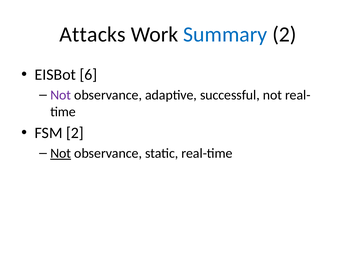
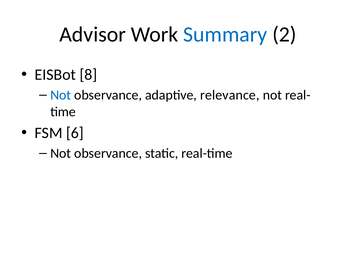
Attacks: Attacks -> Advisor (93, 34)
6: 6 -> 8 (88, 75)
Not colour: purple -> blue (61, 95)
successful: successful -> relevance (230, 95)
FSM 2: 2 -> 6 (75, 133)
Not underline: present -> none (61, 153)
